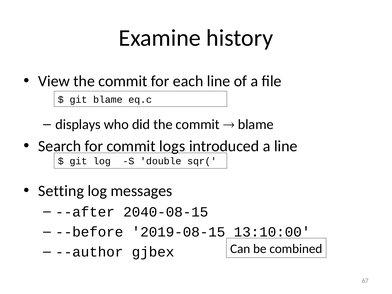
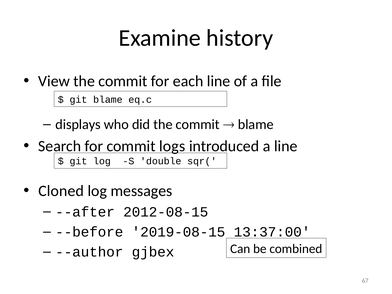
Setting: Setting -> Cloned (61, 191)
2040-08-15: 2040-08-15 -> 2012-08-15 (166, 212)
13:10:00: 13:10:00 -> 13:37:00 (272, 232)
